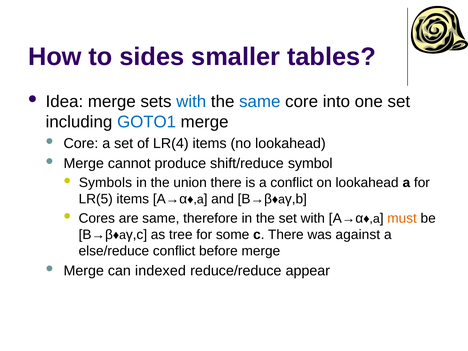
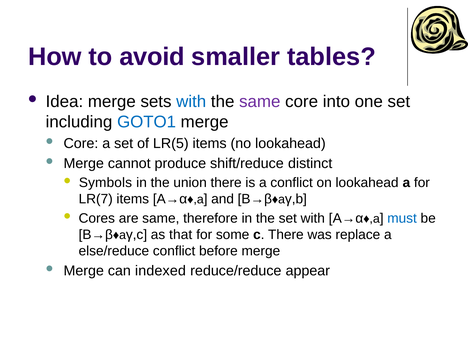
sides: sides -> avoid (152, 57)
same colour: blue -> purple (260, 102)
LR(4: LR(4 -> LR(5 (171, 143)
symbol: symbol -> distinct (310, 163)
LR(5: LR(5 -> LR(7 (96, 199)
must colour: orange -> blue (402, 218)
tree: tree -> that (181, 235)
against: against -> replace (358, 235)
